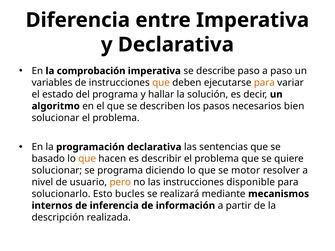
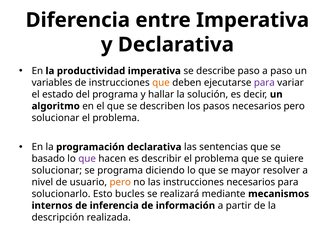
comprobación: comprobación -> productividad (91, 71)
para colour: orange -> purple (264, 83)
necesarios bien: bien -> pero (294, 106)
que colour: orange -> purple (87, 159)
motor: motor -> mayor (246, 171)
instrucciones disponible: disponible -> necesarios (251, 182)
